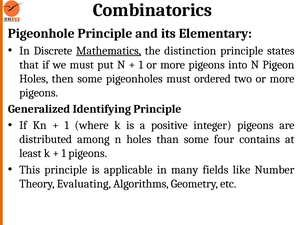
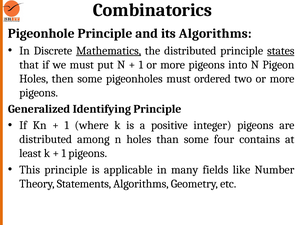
its Elementary: Elementary -> Algorithms (215, 33)
the distinction: distinction -> distributed (190, 51)
states underline: none -> present (281, 51)
Evaluating: Evaluating -> Statements (84, 184)
